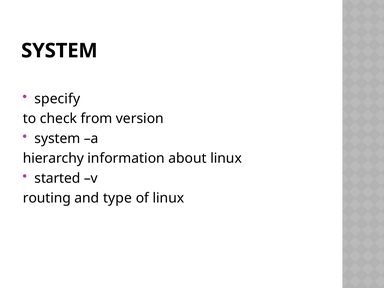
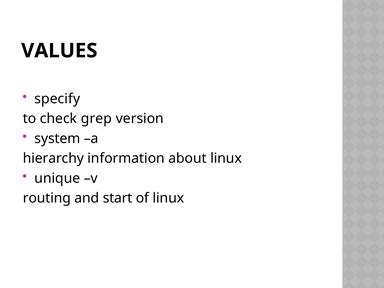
SYSTEM: SYSTEM -> VALUES (59, 51)
from: from -> grep (96, 119)
started: started -> unique (57, 178)
type: type -> start (118, 198)
